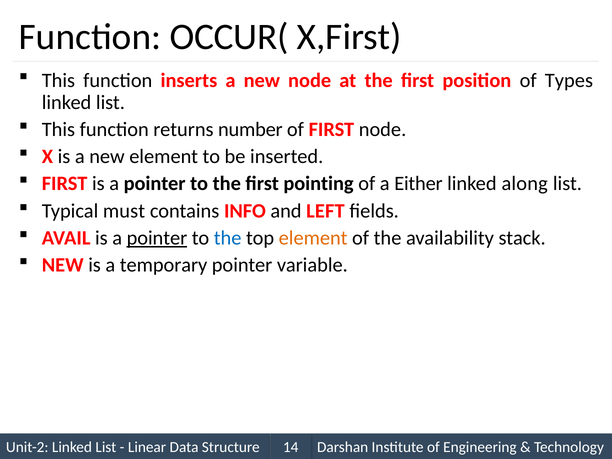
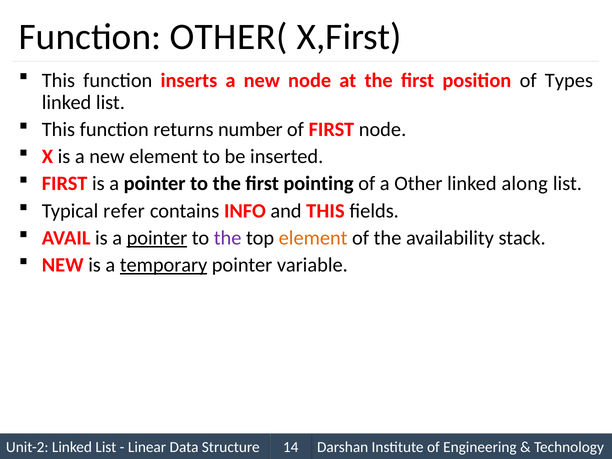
OCCUR(: OCCUR( -> OTHER( (229, 37)
Either: Either -> Other (418, 184)
must: must -> refer (124, 211)
and LEFT: LEFT -> THIS (325, 211)
the colour: blue -> purple (228, 238)
temporary underline: none -> present (164, 265)
